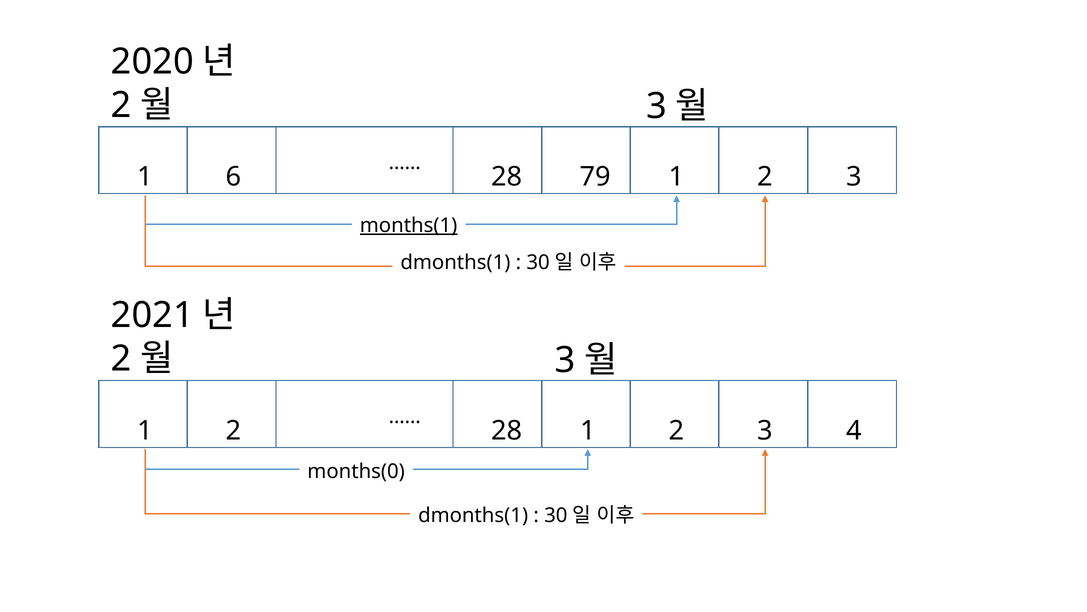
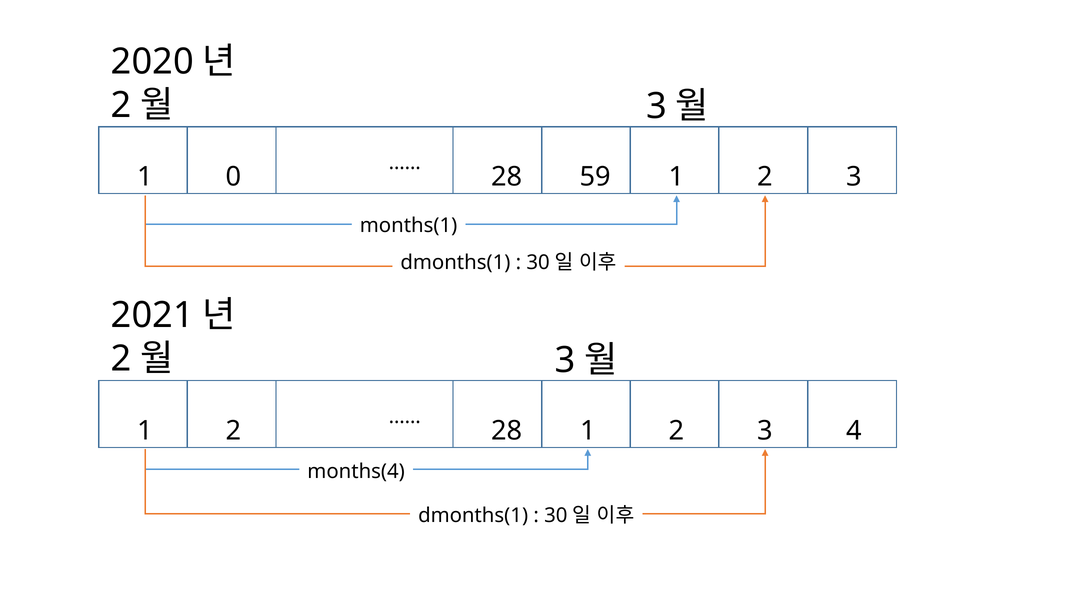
6: 6 -> 0 (234, 177)
79: 79 -> 59 (595, 177)
months(1 underline: present -> none (409, 225)
months(0: months(0 -> months(4 (356, 471)
